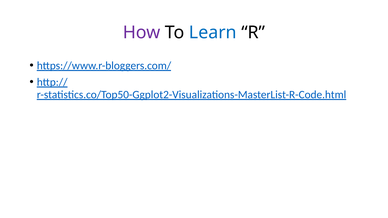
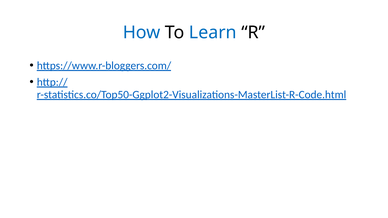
How colour: purple -> blue (142, 33)
